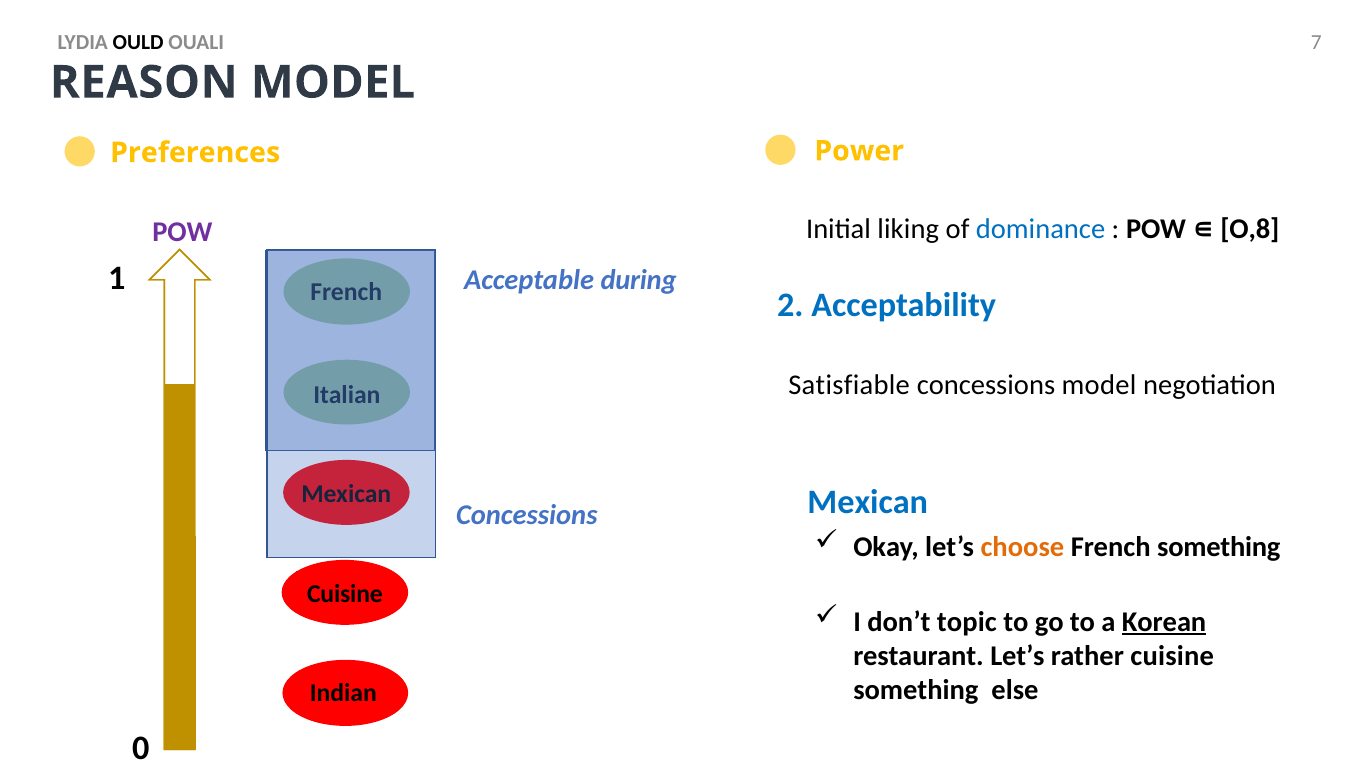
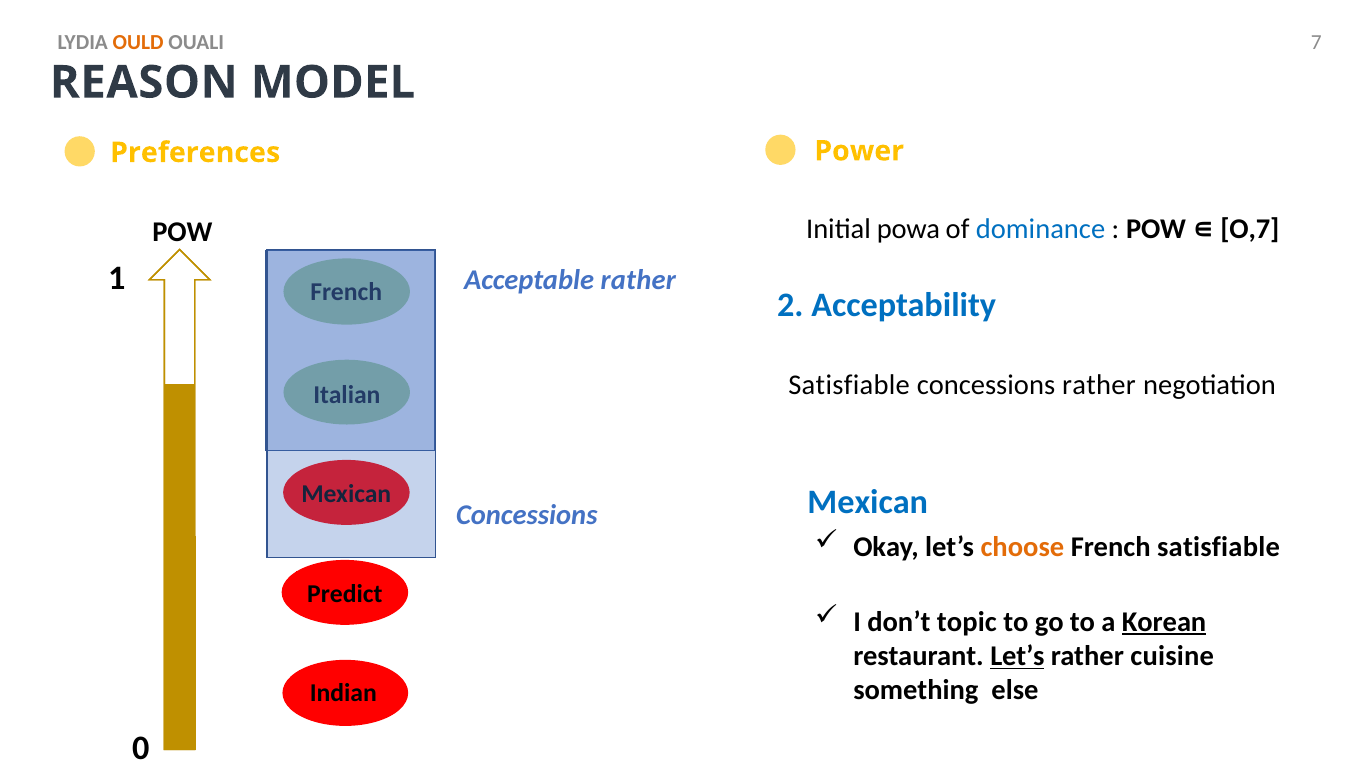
OULD colour: black -> orange (138, 42)
liking: liking -> powa (908, 229)
O,8: O,8 -> O,7 (1250, 229)
POW colour: purple -> black (182, 232)
Acceptable during: during -> rather (638, 280)
concessions model: model -> rather (1099, 385)
French something: something -> satisfiable (1219, 547)
Cuisine: Cuisine -> Predict (345, 594)
Let’s underline: none -> present (1017, 656)
